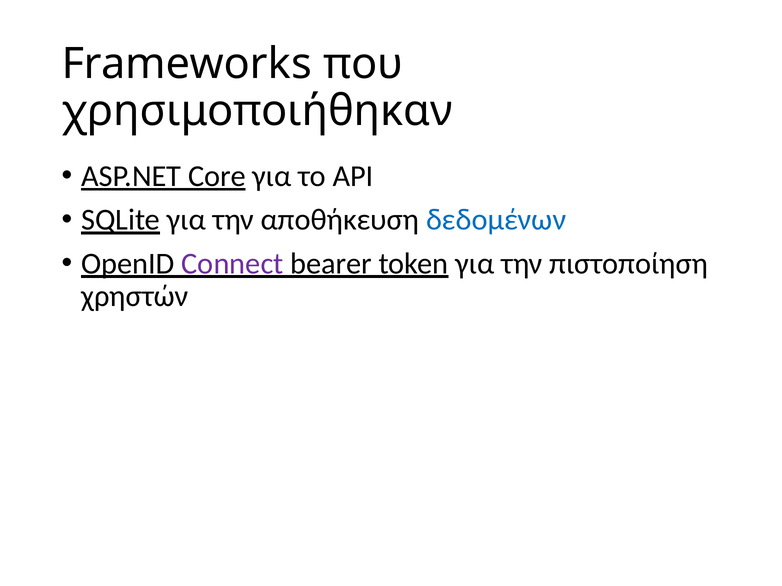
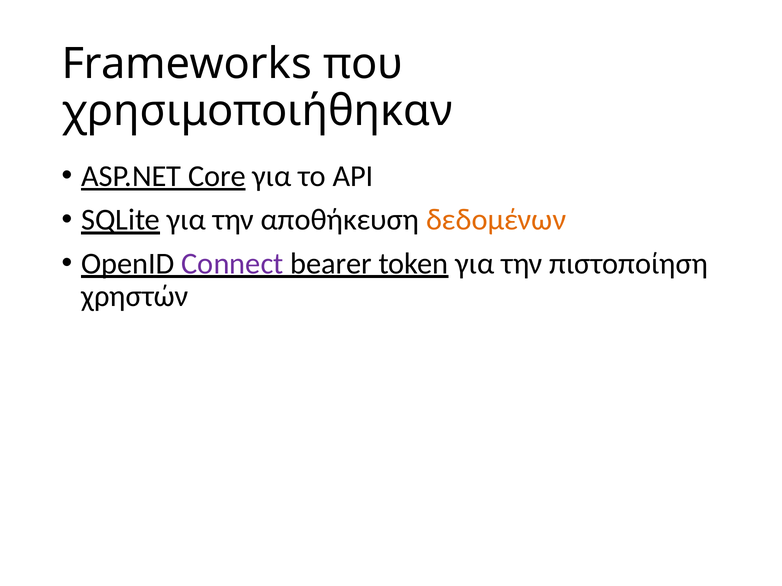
δεδομένων colour: blue -> orange (496, 220)
